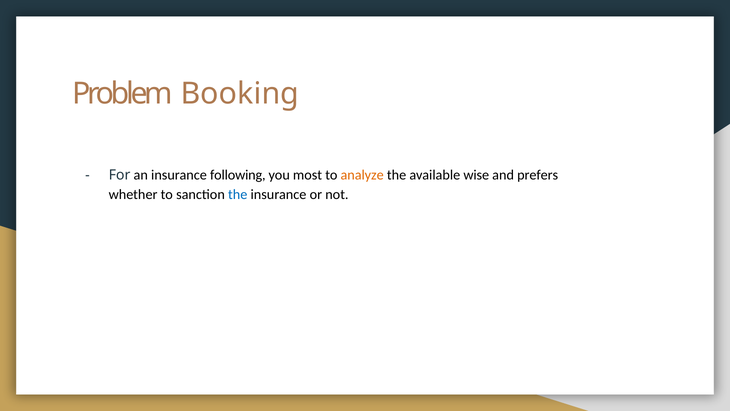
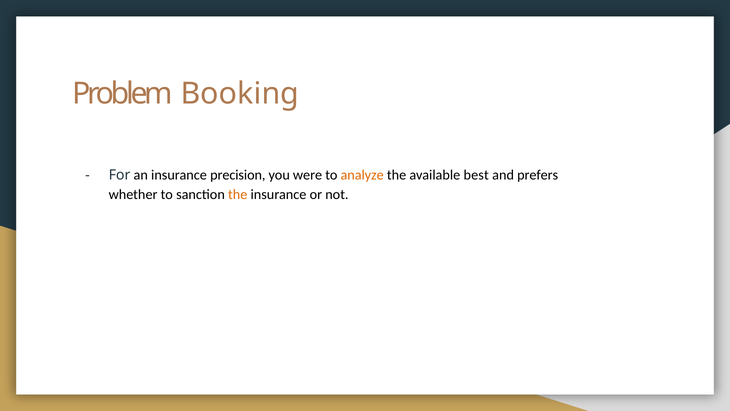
following: following -> precision (238, 175)
most: most -> were (308, 175)
wise: wise -> best (476, 175)
the colour: blue -> orange (238, 194)
